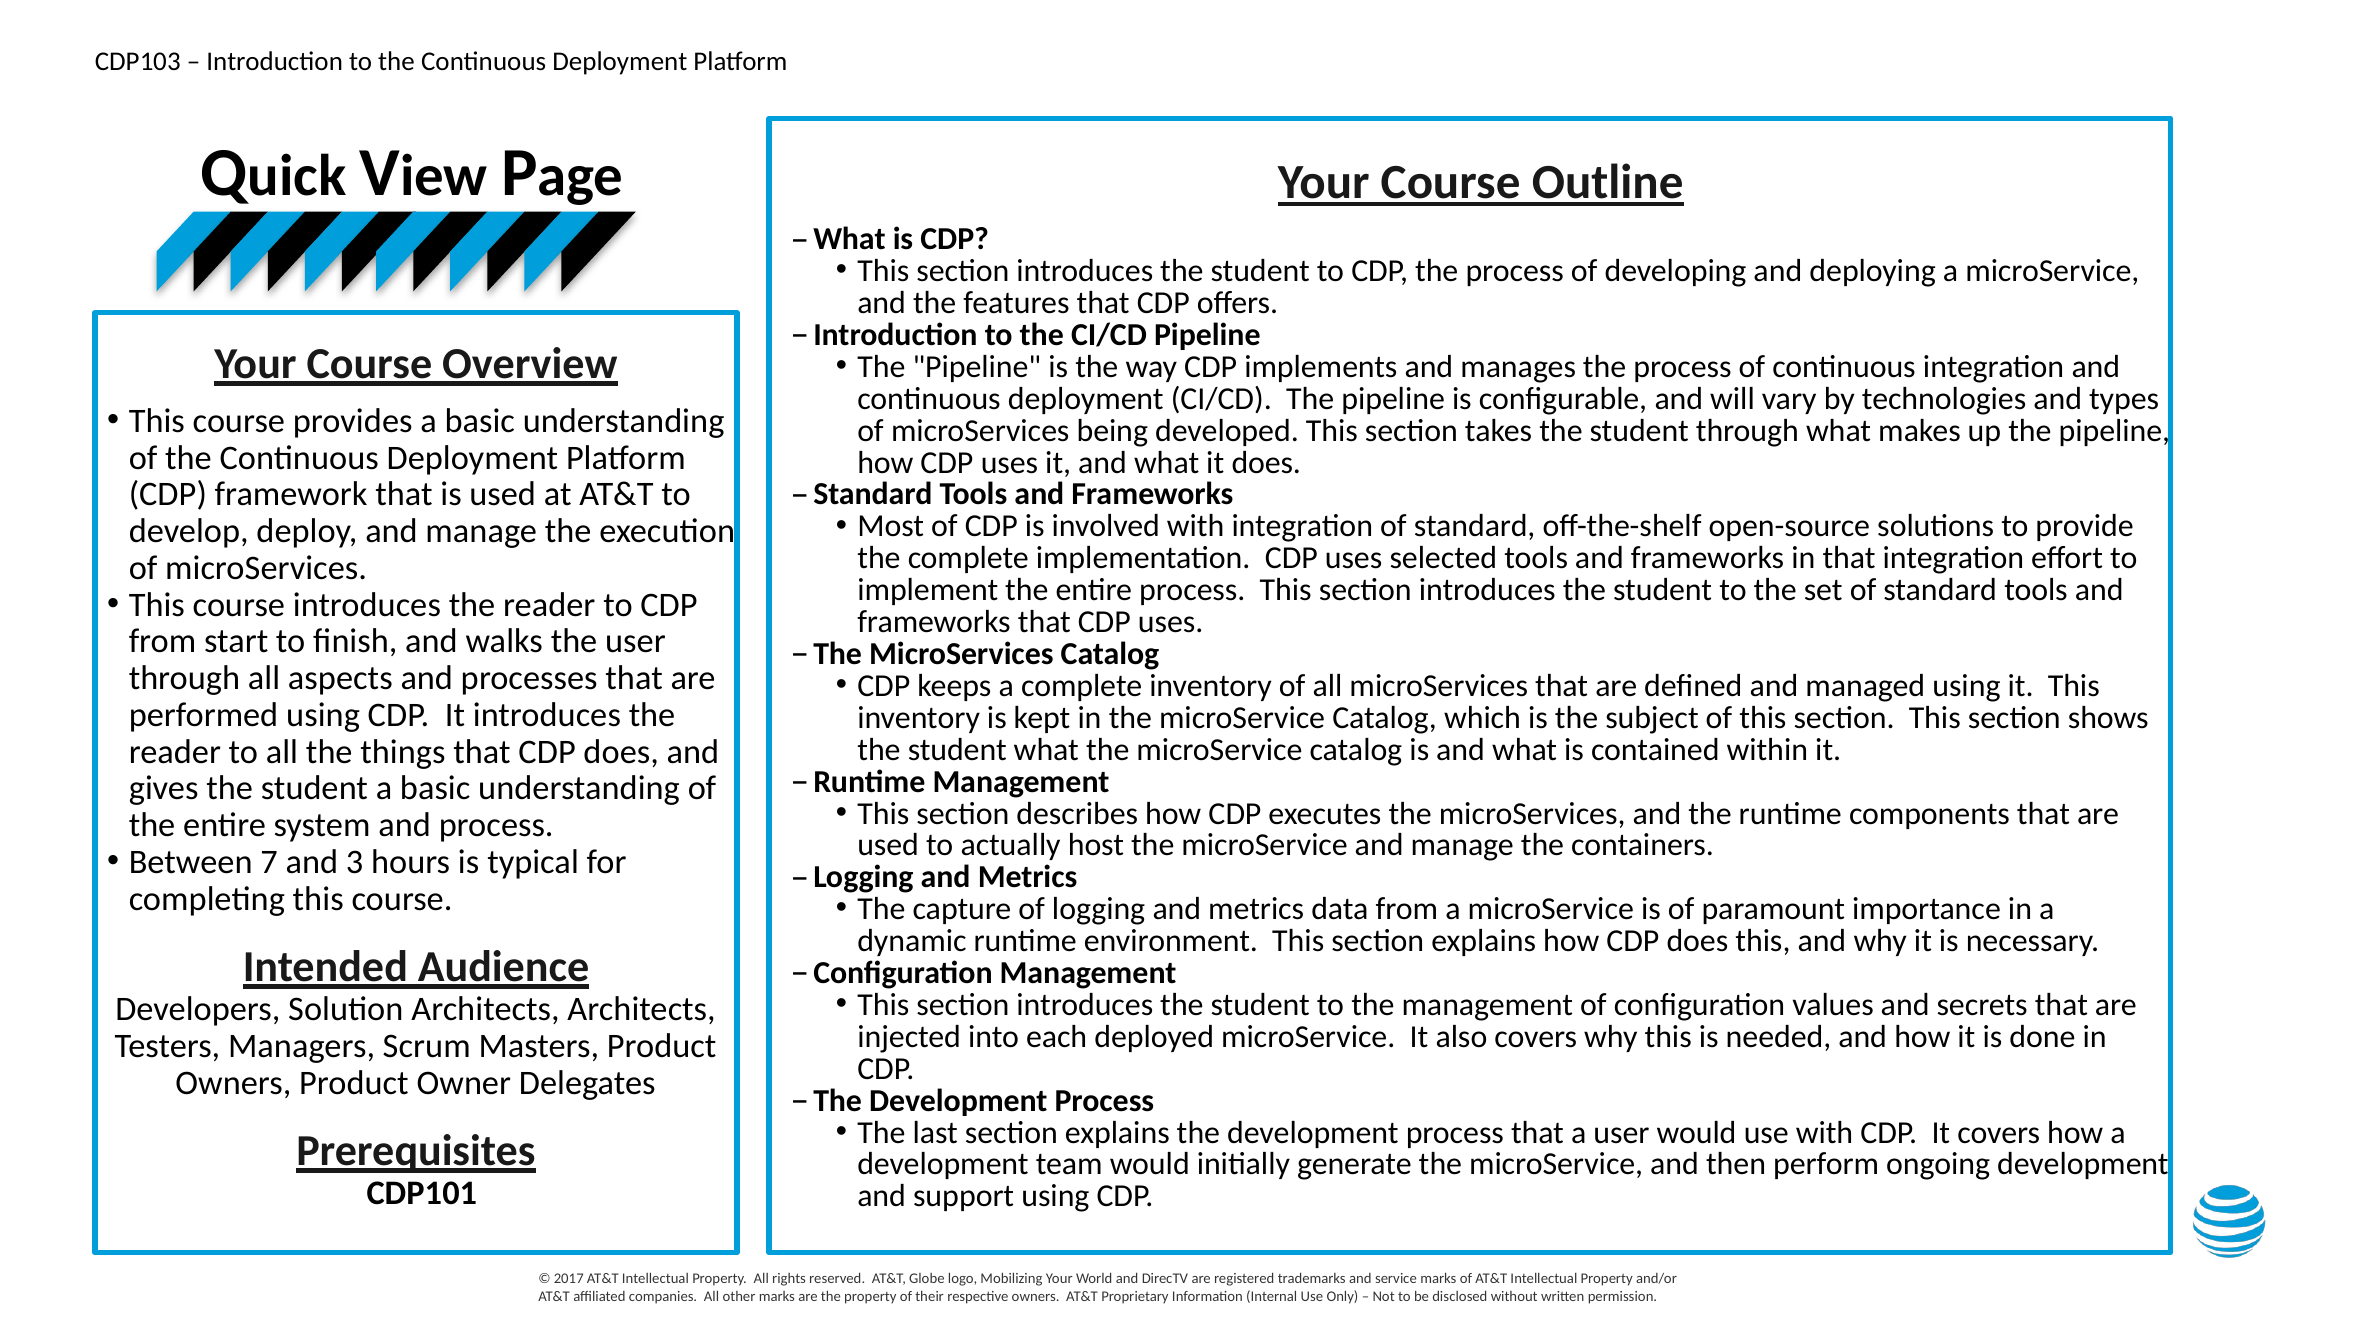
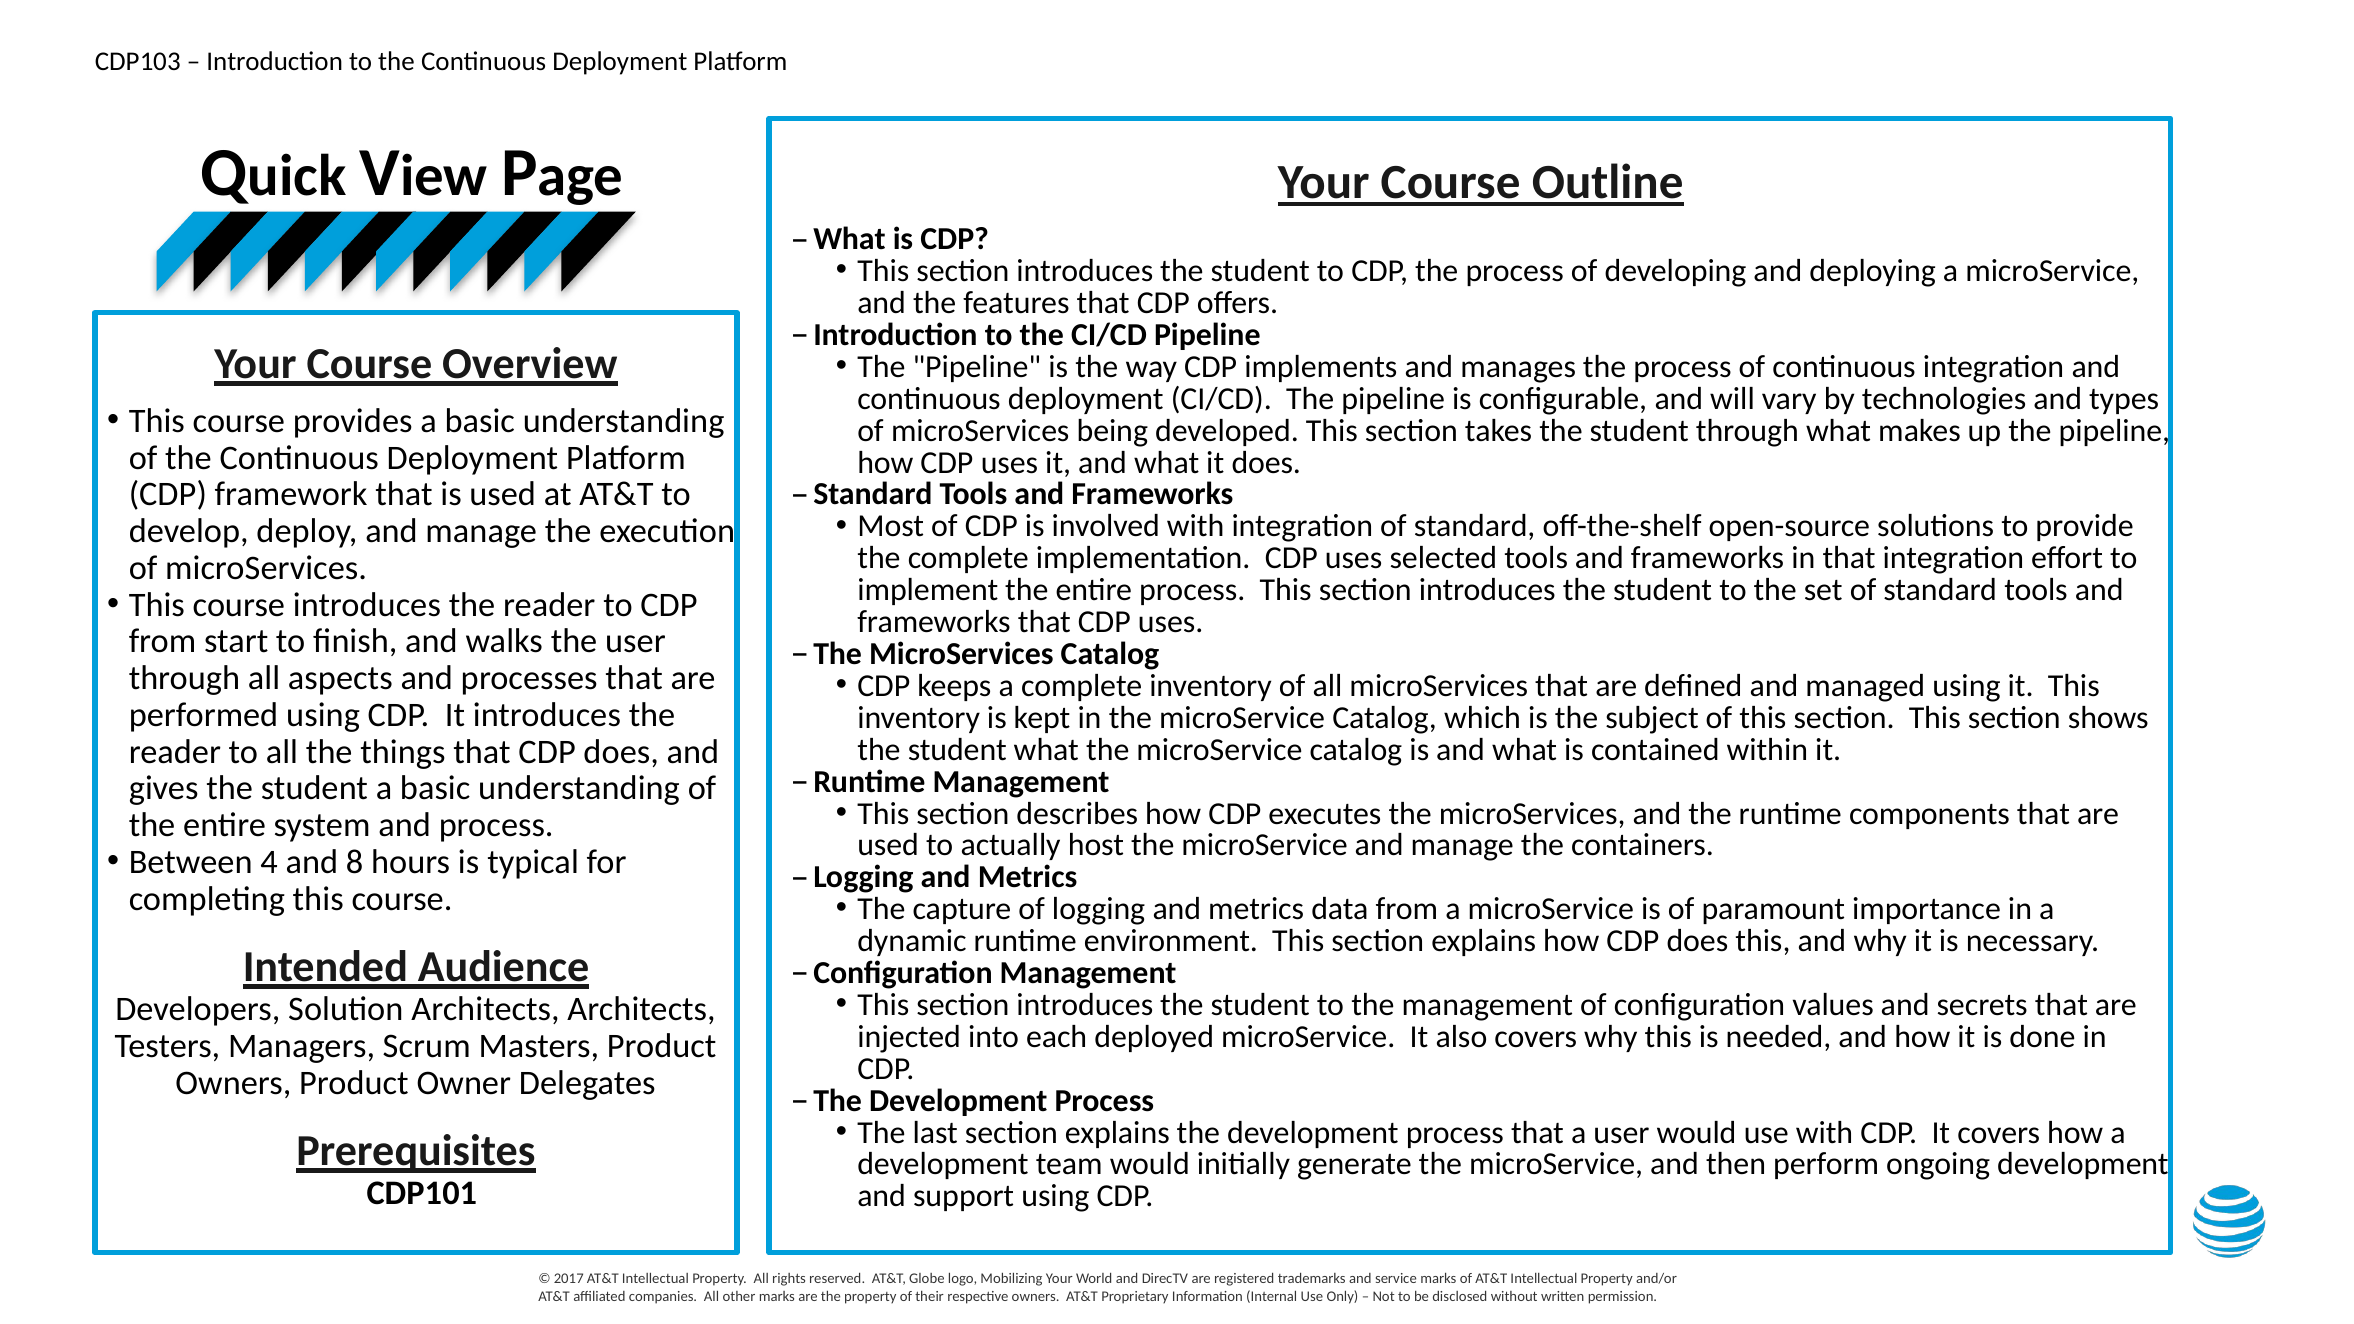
7: 7 -> 4 (269, 862)
3: 3 -> 8 (355, 862)
